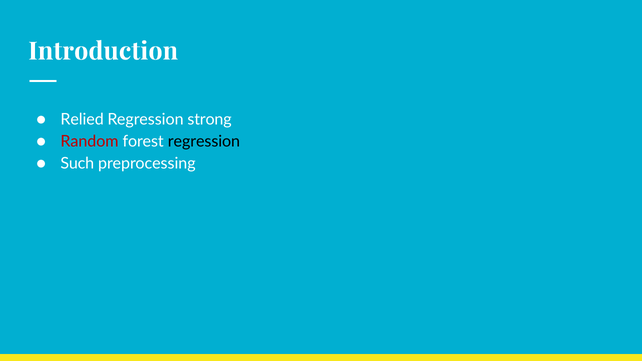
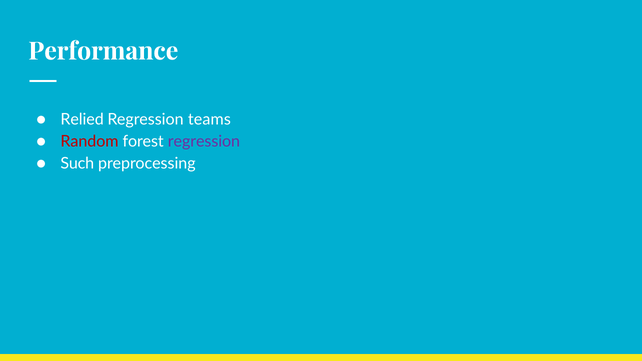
Introduction: Introduction -> Performance (103, 51)
strong: strong -> teams (209, 119)
regression colour: black -> purple (204, 142)
